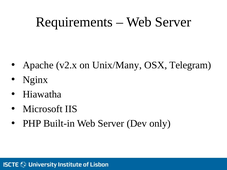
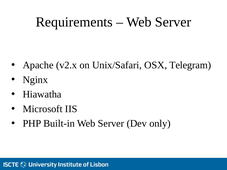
Unix/Many: Unix/Many -> Unix/Safari (117, 65)
